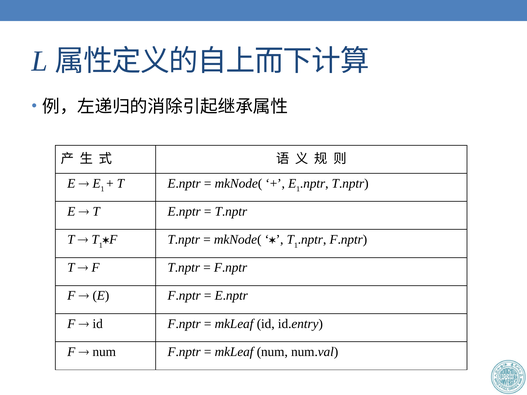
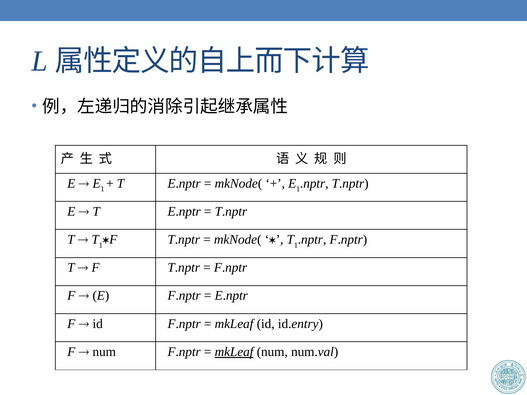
mkLeaf underline: none -> present (234, 352)
